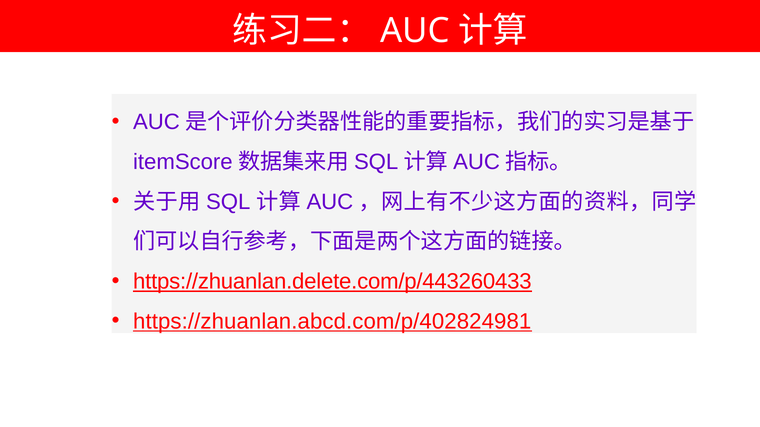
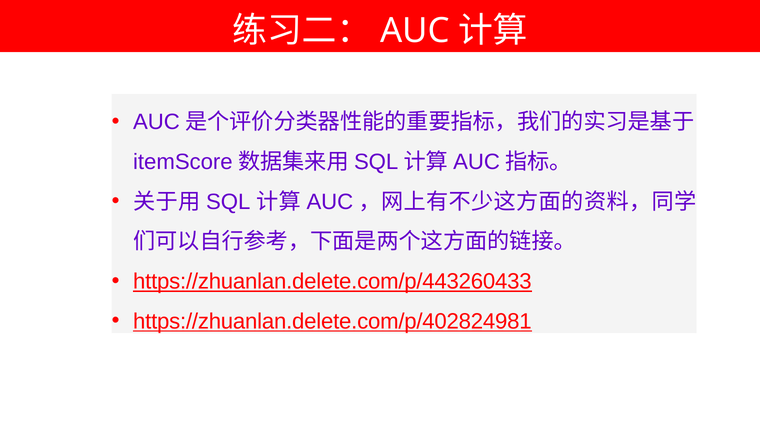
https://zhuanlan.abcd.com/p/402824981: https://zhuanlan.abcd.com/p/402824981 -> https://zhuanlan.delete.com/p/402824981 (332, 322)
